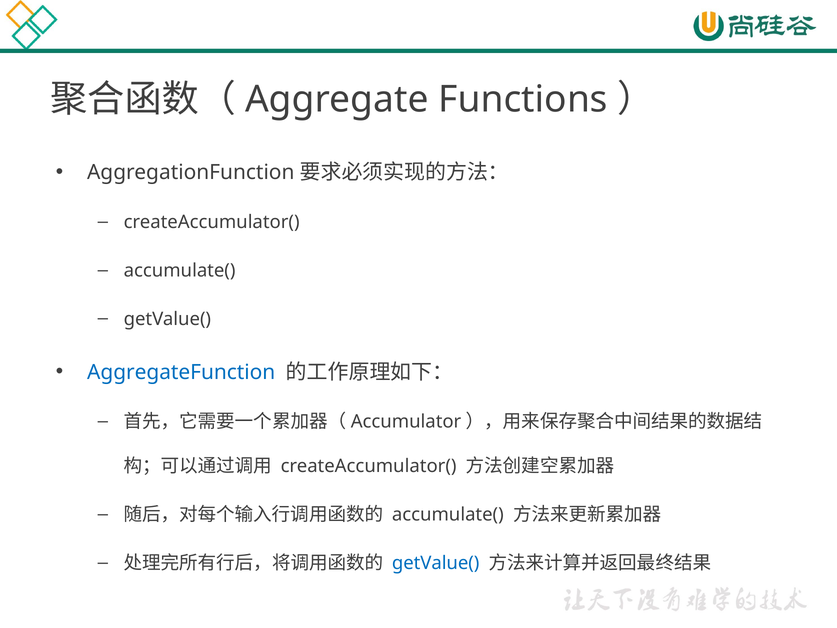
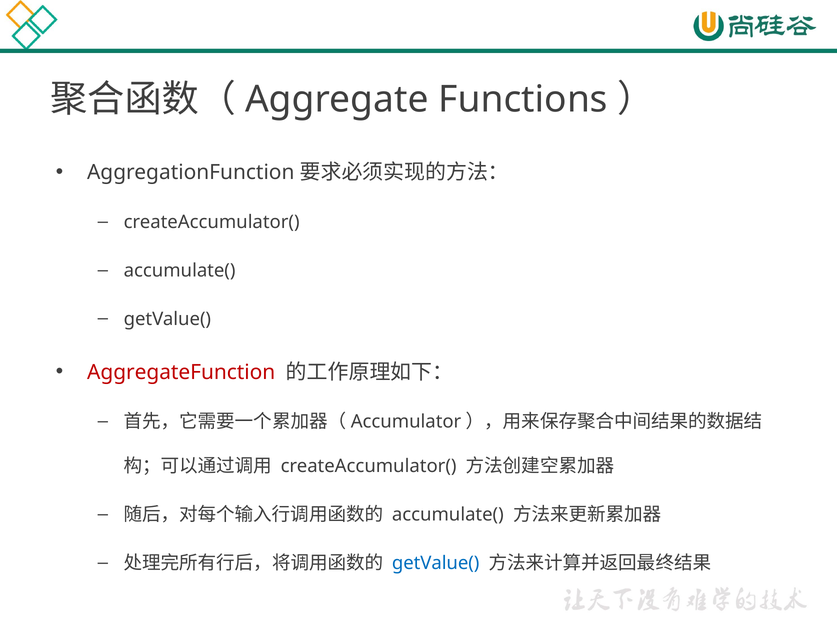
AggregateFunction colour: blue -> red (181, 372)
